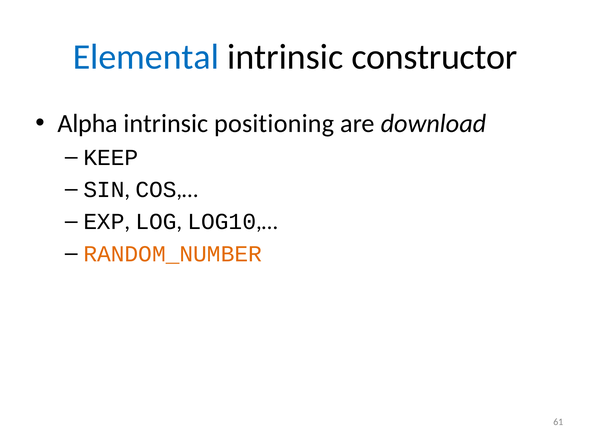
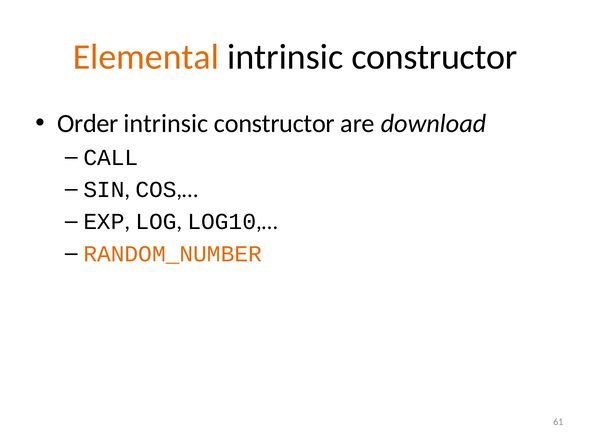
Elemental colour: blue -> orange (146, 57)
Alpha: Alpha -> Order (88, 124)
positioning: positioning -> constructor (274, 124)
KEEP: KEEP -> CALL (111, 158)
